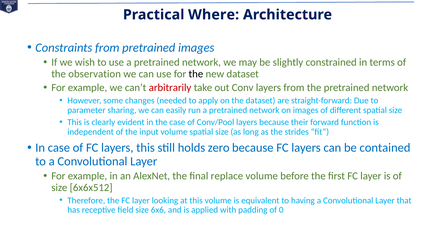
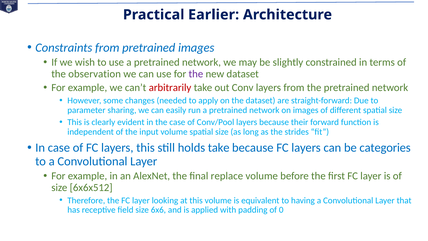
Where: Where -> Earlier (214, 15)
the colour: black -> purple (196, 74)
holds zero: zero -> take (219, 148)
contained: contained -> categories (385, 148)
